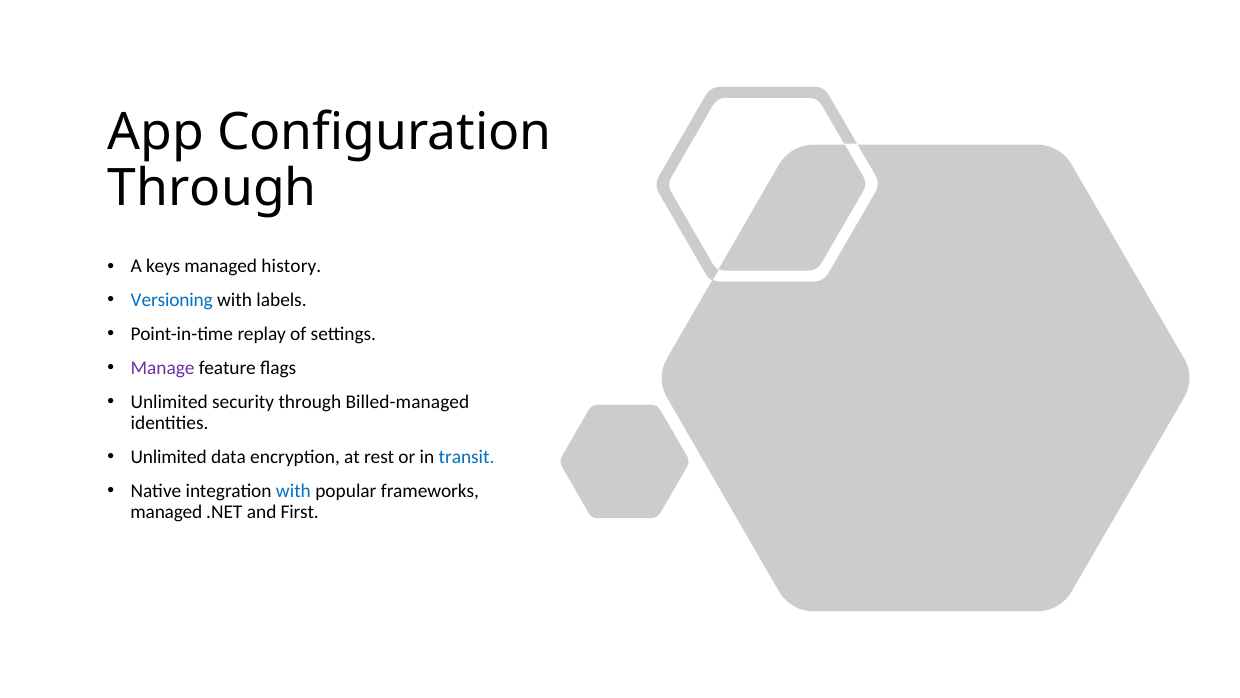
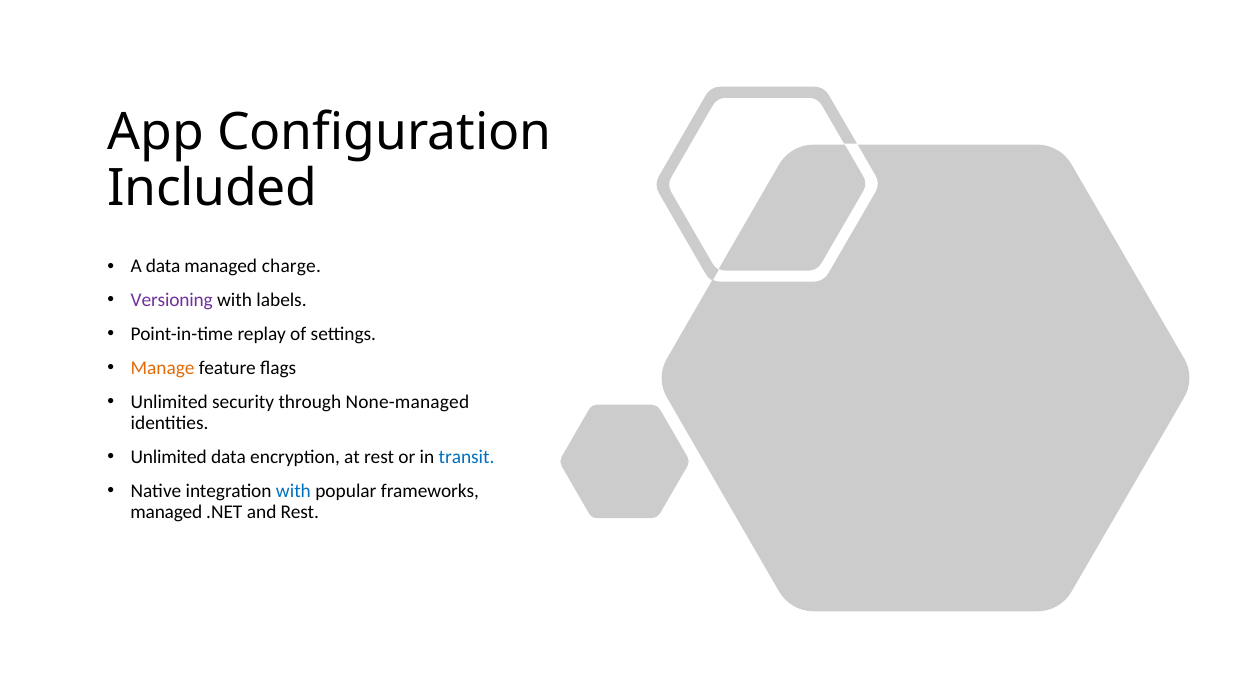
Through: Through -> Included (212, 188)
A keys: keys -> data (163, 266)
history: history -> charge (291, 266)
Versioning colour: blue -> purple (172, 300)
Manage colour: purple -> orange (163, 368)
Billed-managed: Billed-managed -> None-managed (407, 402)
and First: First -> Rest (300, 511)
